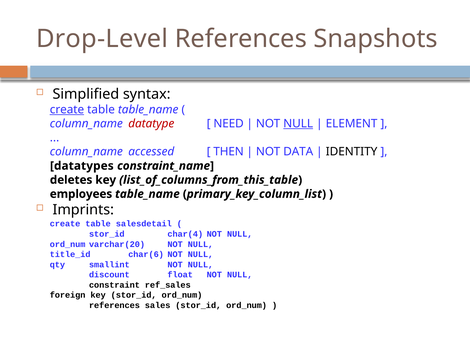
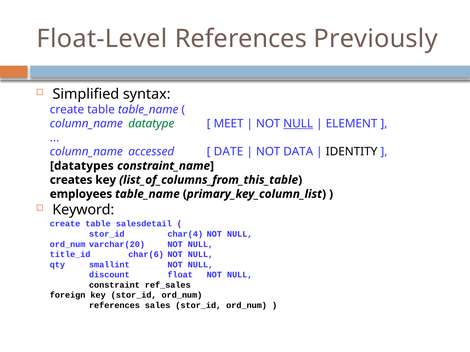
Drop-Level: Drop-Level -> Float-Level (102, 39)
Snapshots: Snapshots -> Previously (376, 39)
create underline: present -> none (67, 110)
datatype colour: red -> green (151, 124)
NEED: NEED -> MEET (229, 124)
THEN: THEN -> DATE (228, 152)
deletes: deletes -> creates (71, 180)
Imprints: Imprints -> Keyword (83, 210)
